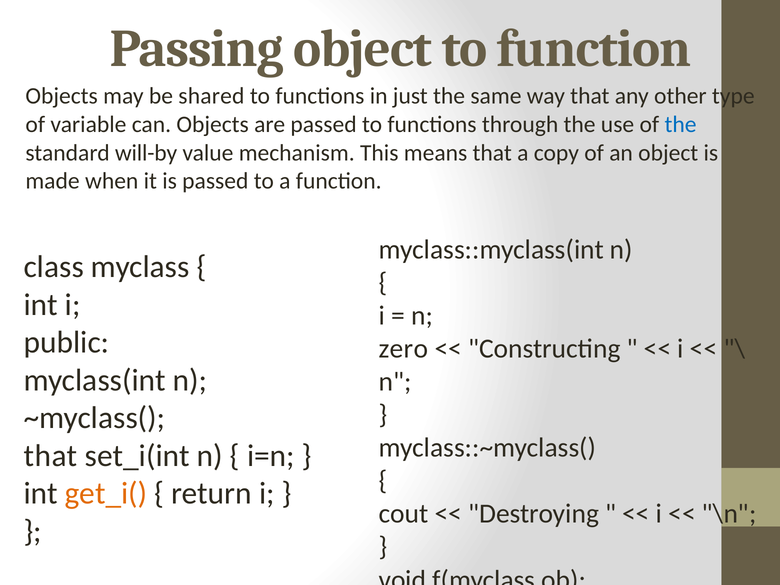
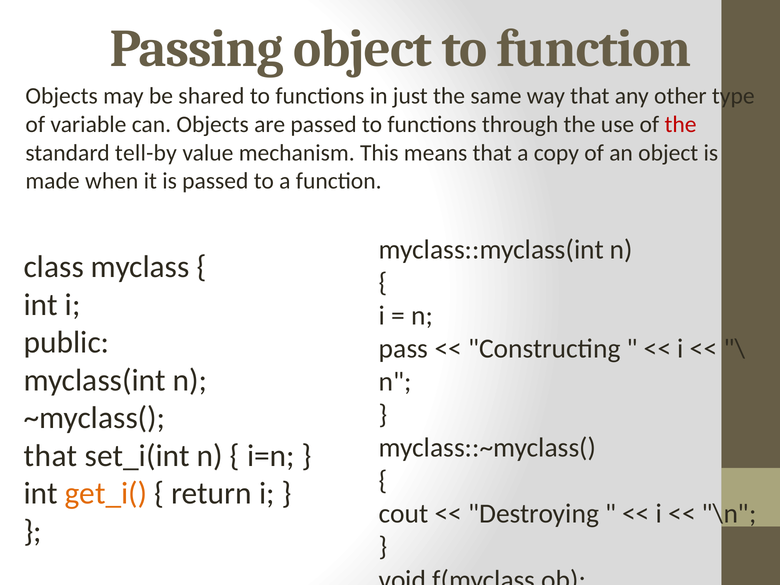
the colour: blue -> red (680, 124)
will-by: will-by -> tell-by (146, 153)
zero: zero -> pass (404, 349)
